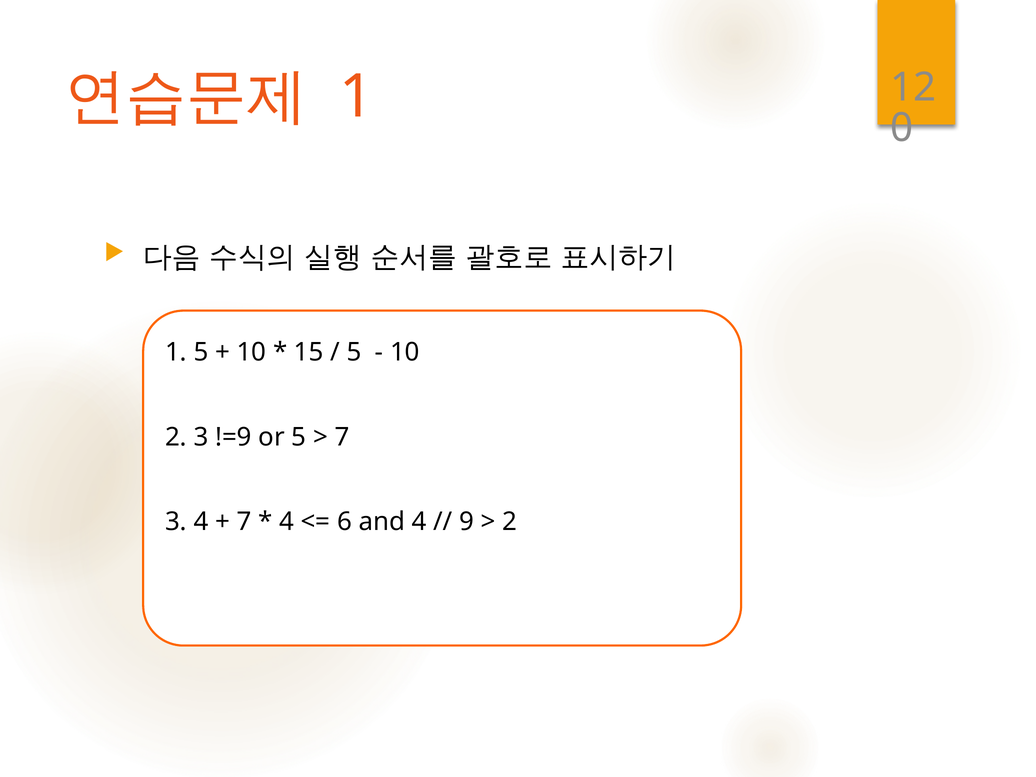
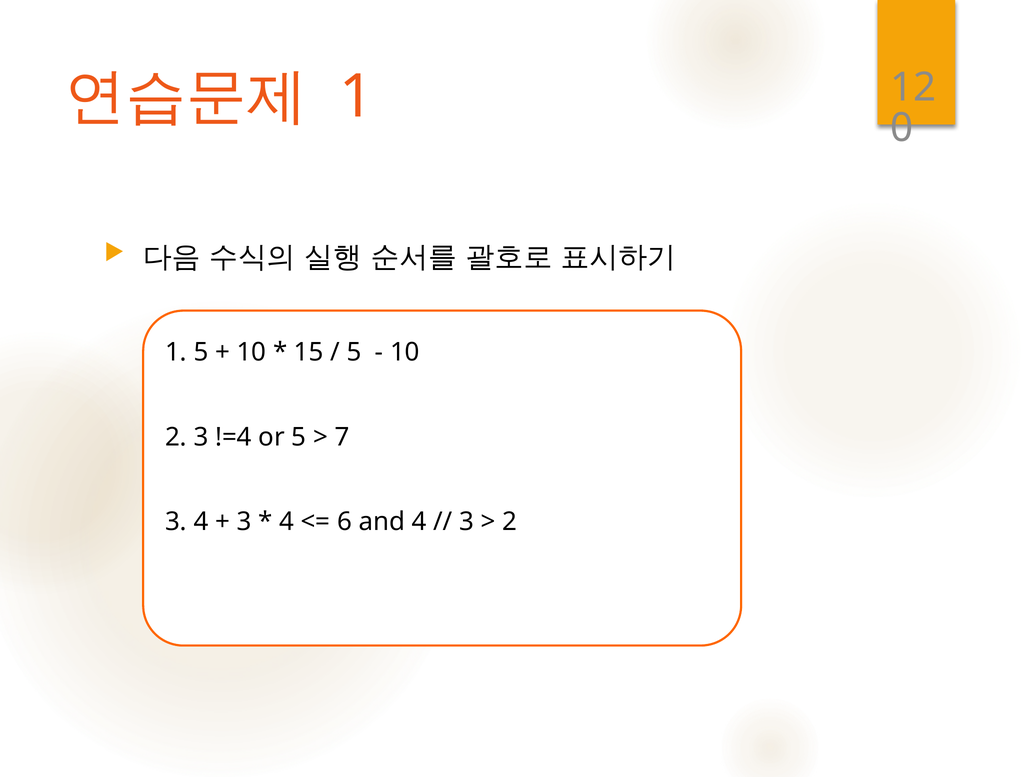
!=9: !=9 -> !=4 (233, 437)
7: 7 -> 3 (244, 522)
9: 9 -> 3 (467, 522)
